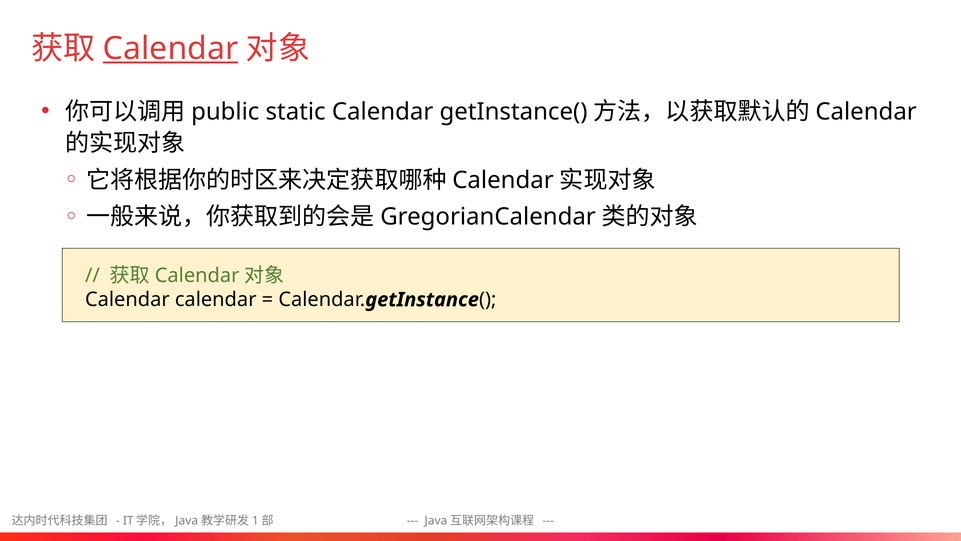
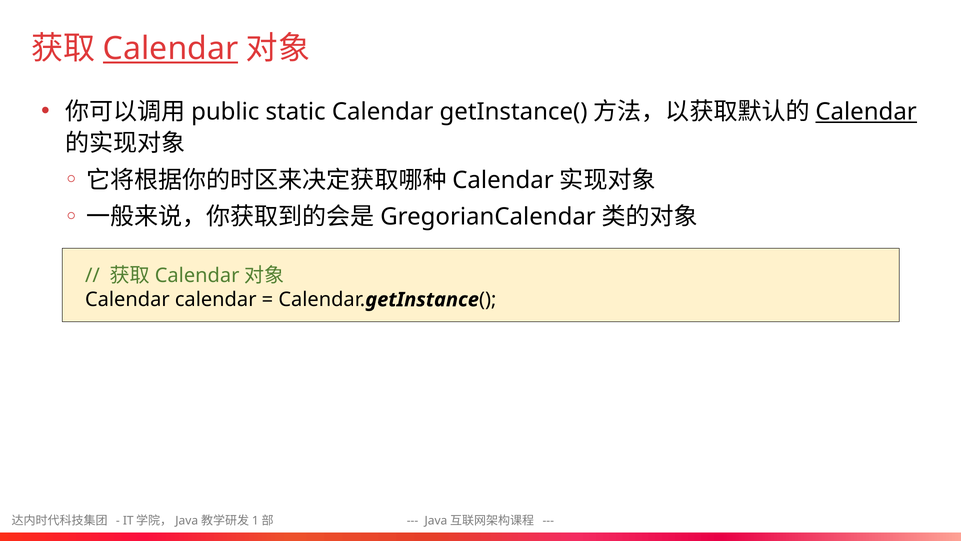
Calendar underline: none -> present (866, 112)
